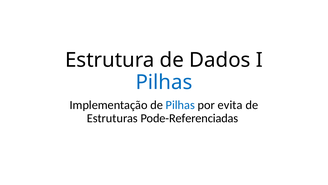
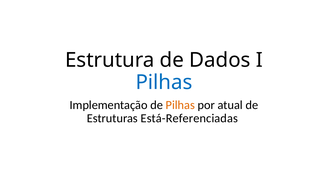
Pilhas colour: blue -> orange (180, 105)
evita: evita -> atual (230, 105)
Pode-Referenciadas: Pode-Referenciadas -> Está-Referenciadas (189, 118)
